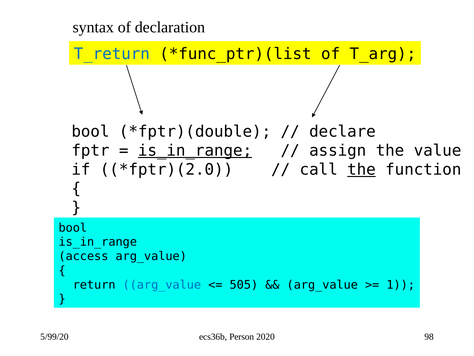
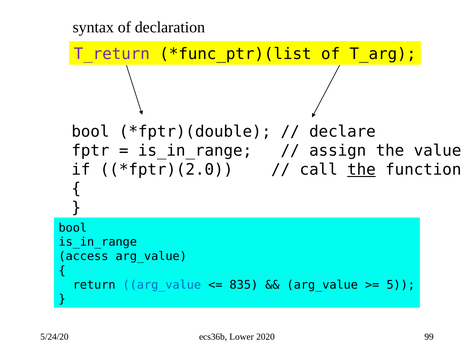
T_return colour: blue -> purple (112, 54)
is_in_range underline: present -> none (195, 151)
505: 505 -> 835 (244, 284)
1: 1 -> 5 (401, 284)
5/99/20: 5/99/20 -> 5/24/20 (54, 336)
Person: Person -> Lower (242, 336)
98: 98 -> 99 (429, 336)
